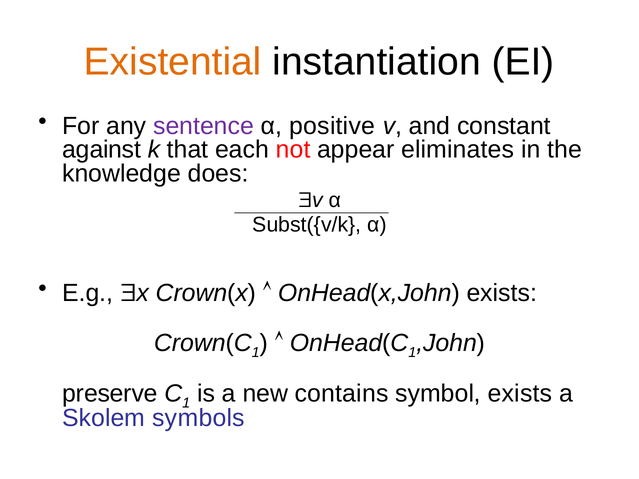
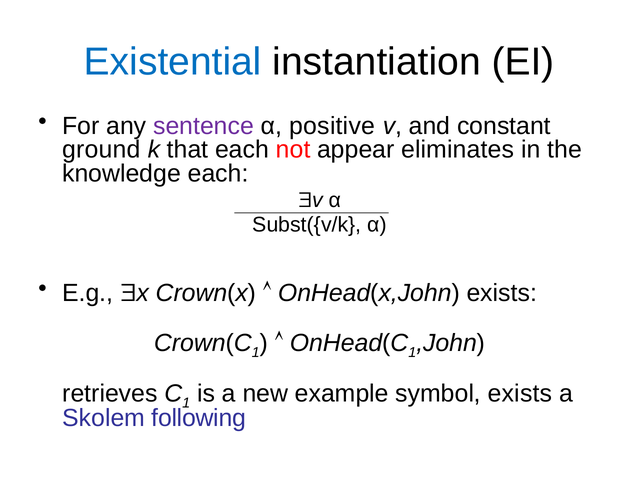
Existential colour: orange -> blue (173, 62)
against: against -> ground (101, 150)
knowledge does: does -> each (218, 174)
preserve: preserve -> retrieves (110, 394)
contains: contains -> example (342, 394)
symbols: symbols -> following (199, 418)
